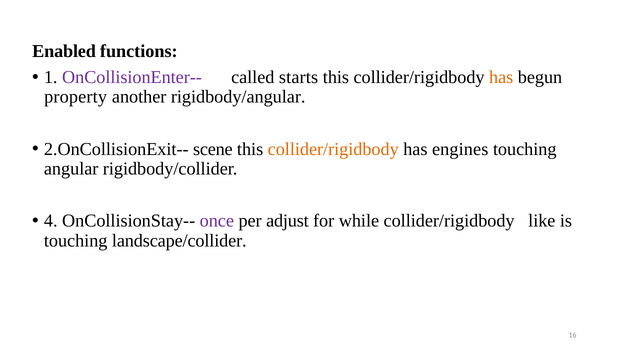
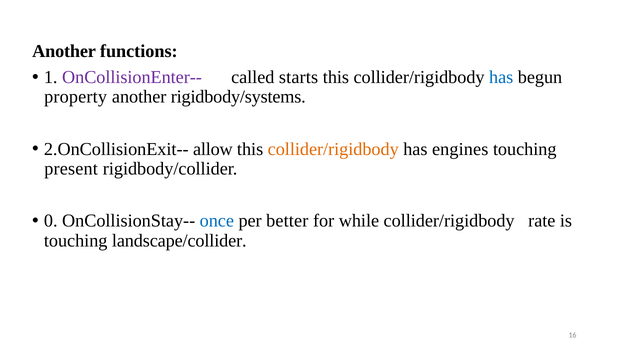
Enabled: Enabled -> Another (64, 51)
has colour: orange -> blue (501, 77)
rigidbody/angular: rigidbody/angular -> rigidbody/systems (238, 97)
scene: scene -> allow (213, 149)
angular: angular -> present (71, 169)
4: 4 -> 0 (51, 221)
once colour: purple -> blue (217, 221)
adjust: adjust -> better (287, 221)
like: like -> rate (542, 221)
